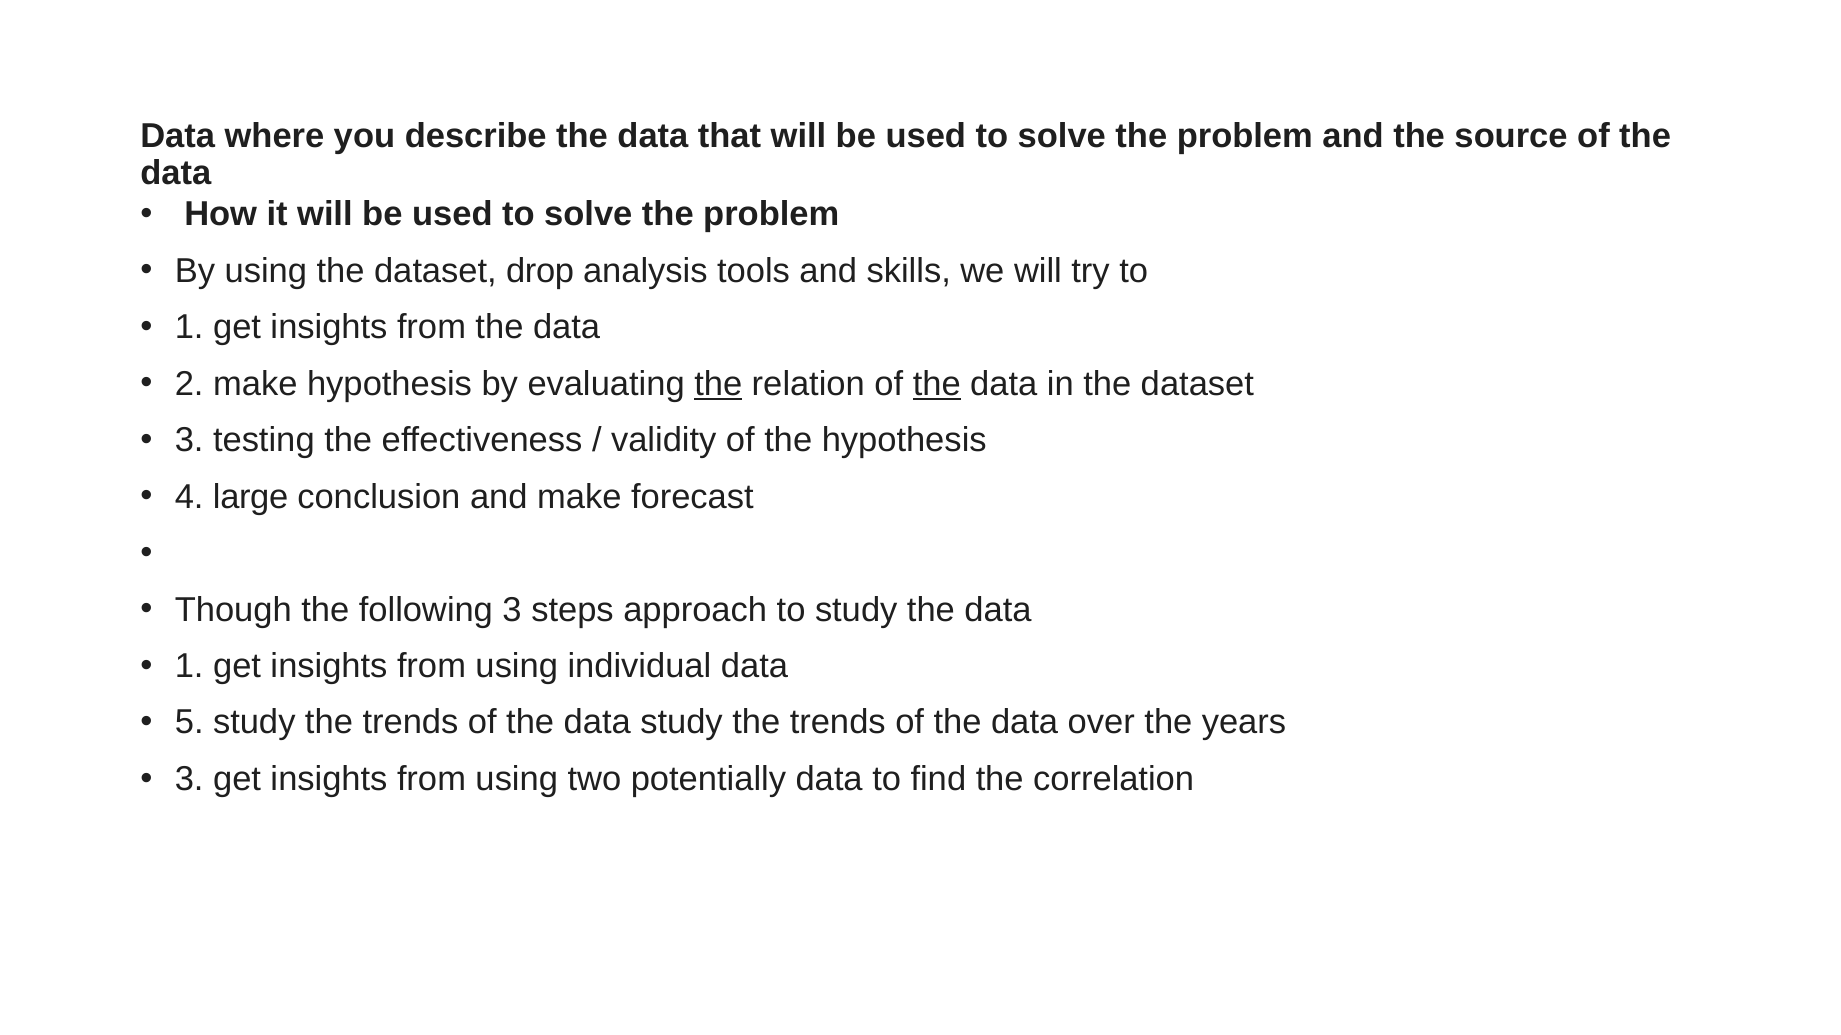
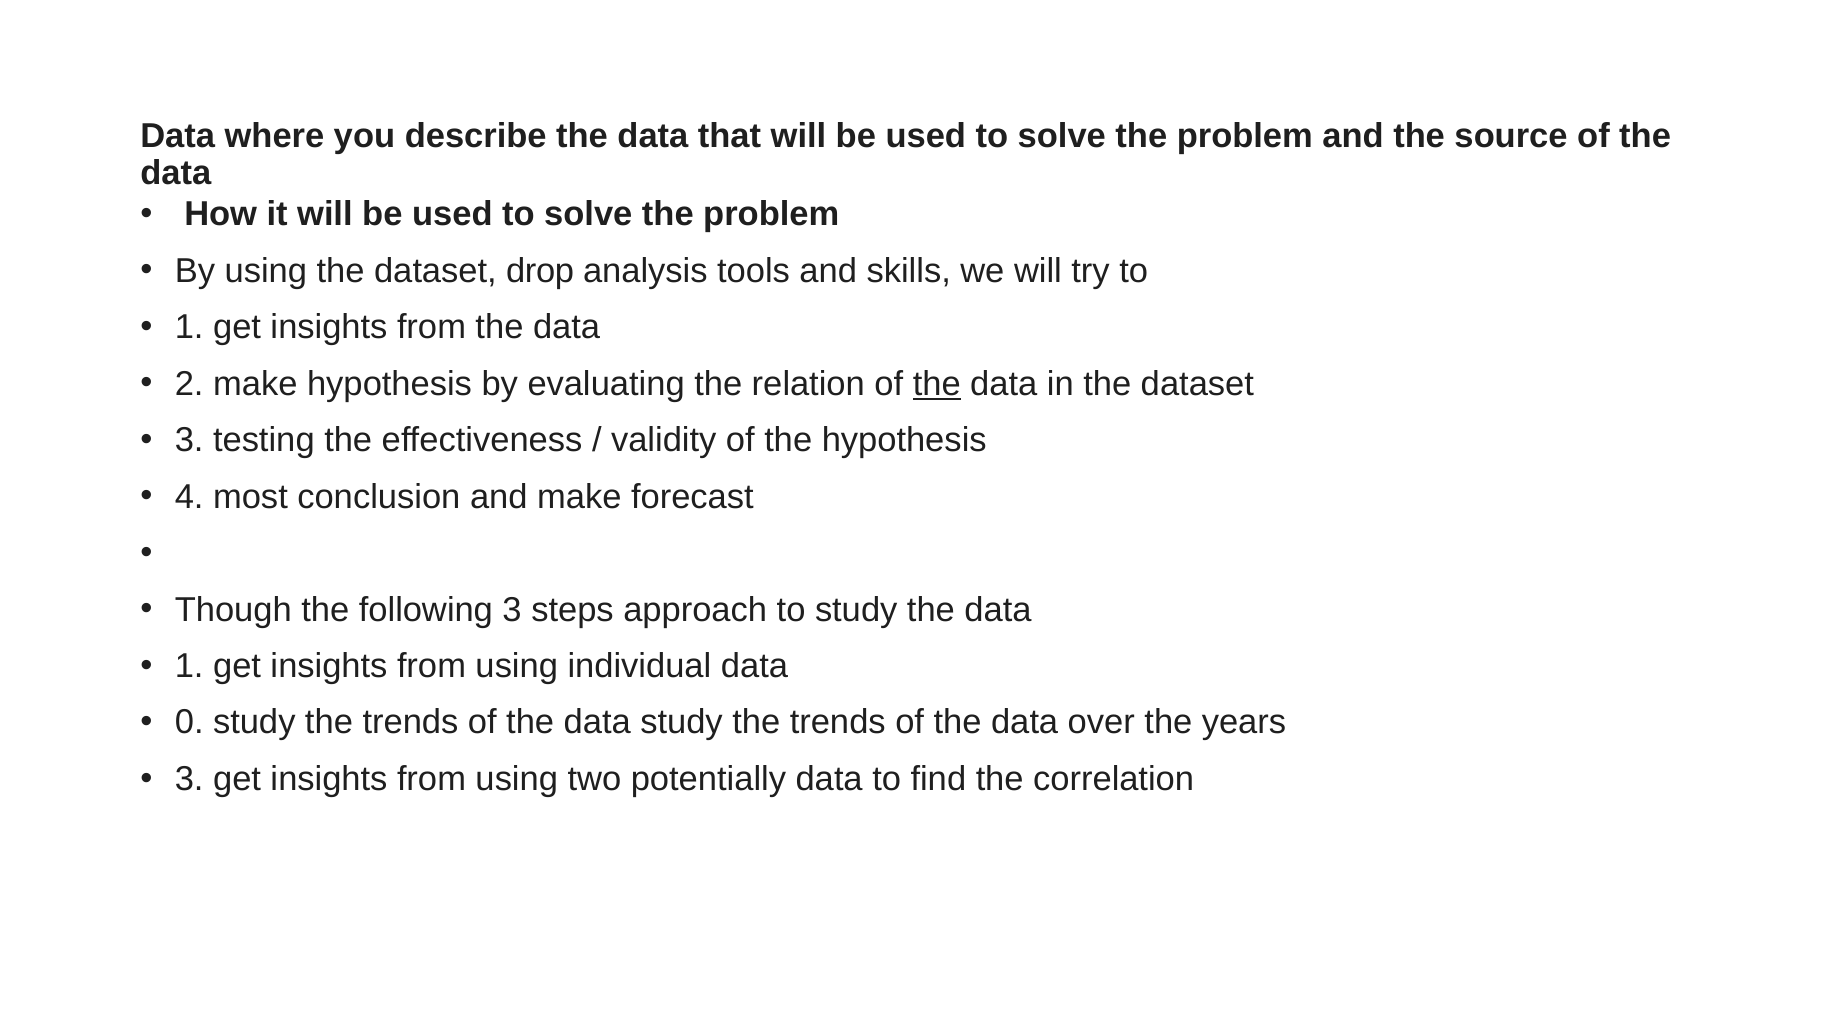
the underline: present -> none (718, 384)
large: large -> most (250, 497)
5: 5 -> 0 (189, 723)
